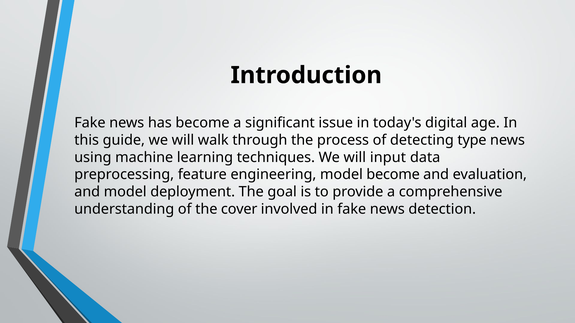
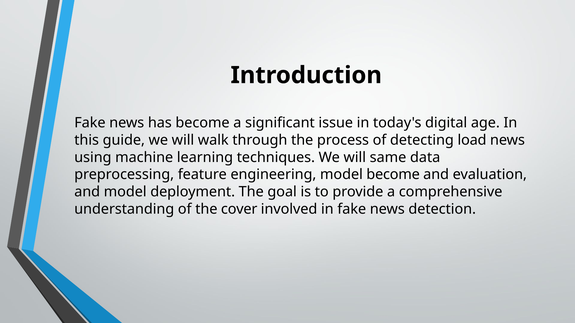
type: type -> load (472, 140)
input: input -> same (388, 158)
